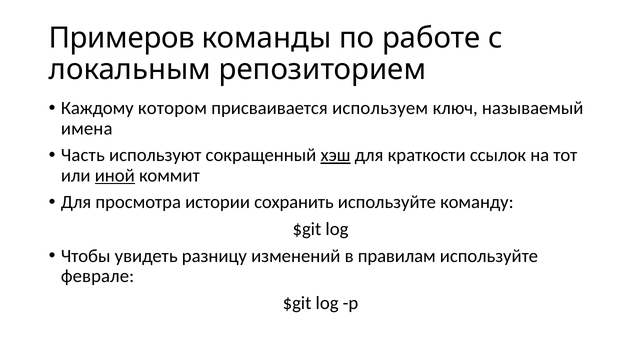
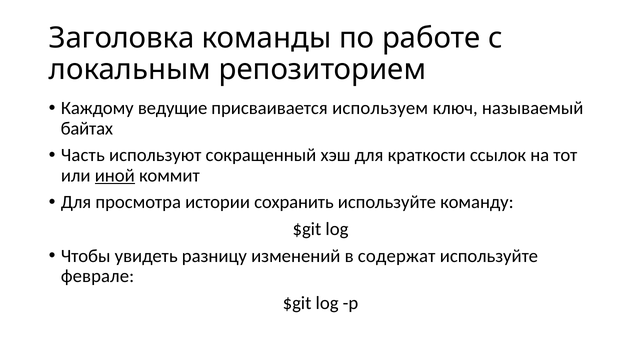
Примеров: Примеров -> Заголовка (122, 38)
котором: котором -> ведущие (173, 108)
имена: имена -> байтах (87, 129)
хэш underline: present -> none (335, 155)
правилам: правилам -> содержат (397, 256)
